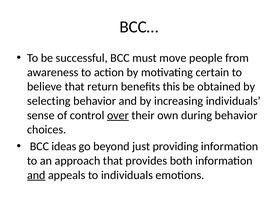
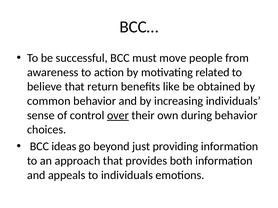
certain: certain -> related (212, 72)
this: this -> like (171, 87)
selecting: selecting -> common (49, 101)
and underline: present -> none (36, 176)
